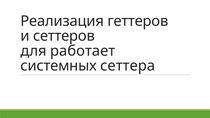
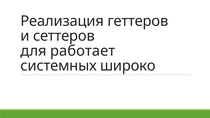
сеттера: сеттера -> широко (128, 66)
